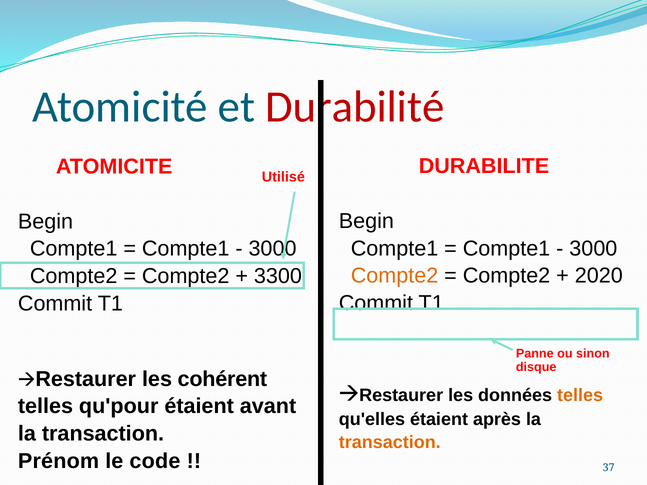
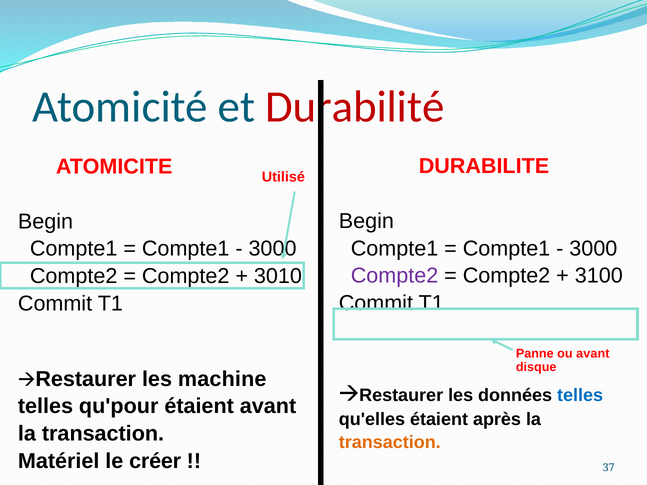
Compte2 colour: orange -> purple (395, 276)
2020: 2020 -> 3100 (599, 276)
3300: 3300 -> 3010 (278, 276)
ou sinon: sinon -> avant (593, 354)
cohérent: cohérent -> machine (222, 379)
telles colour: orange -> blue (580, 395)
Prénom: Prénom -> Matériel (59, 461)
code: code -> créer (155, 461)
